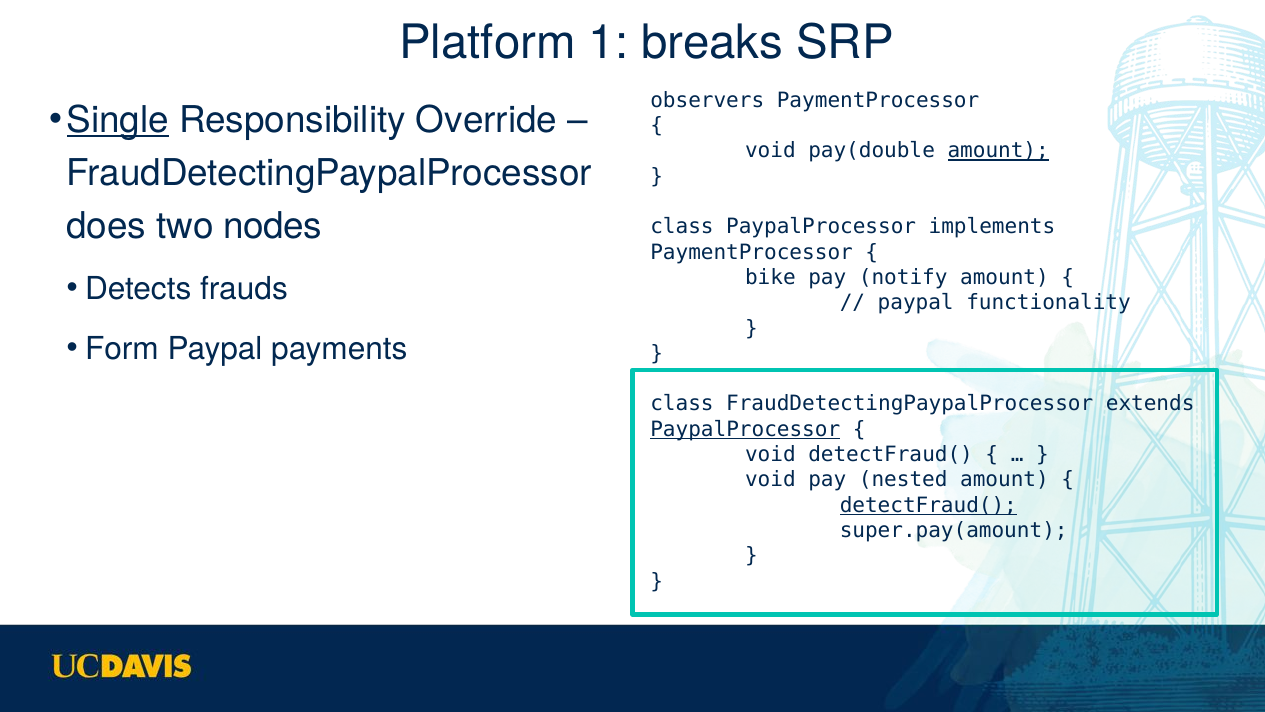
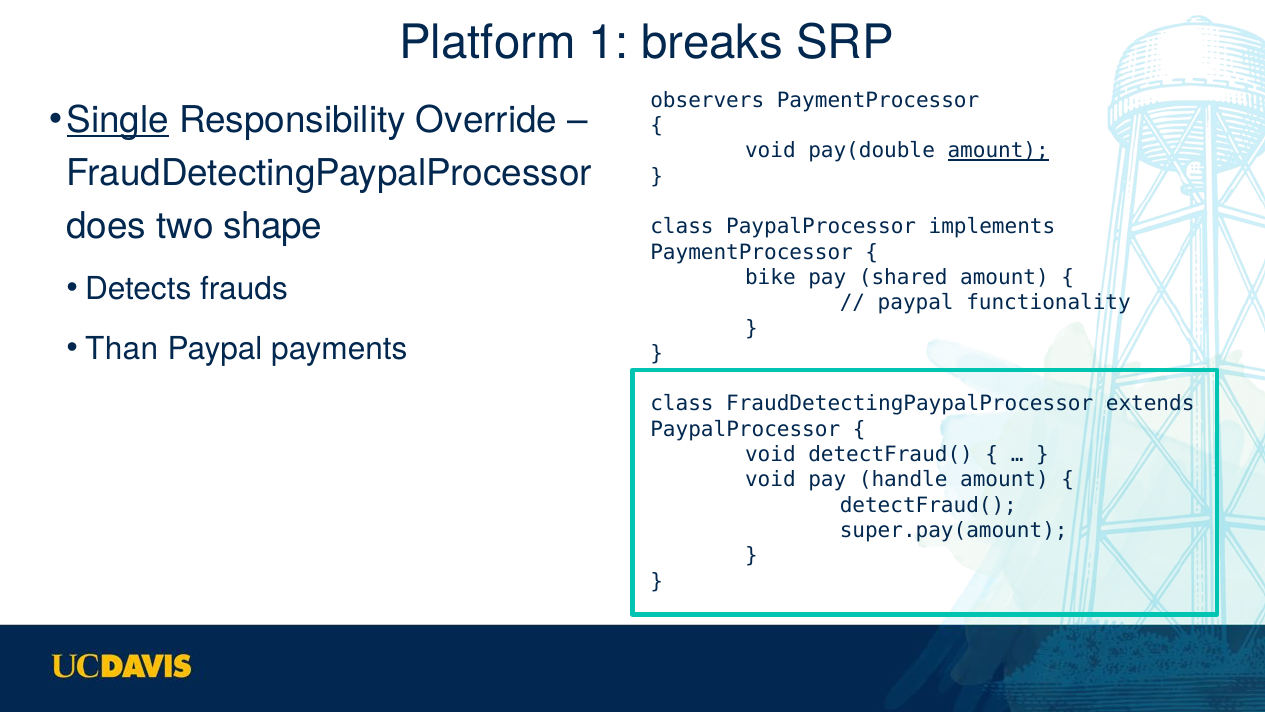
nodes: nodes -> shape (273, 226)
notify: notify -> shared (903, 277)
Form: Form -> Than (122, 349)
PaypalProcessor underline: present -> none (745, 429)
nested: nested -> handle (903, 480)
detectFraud( underline: present -> none (928, 505)
